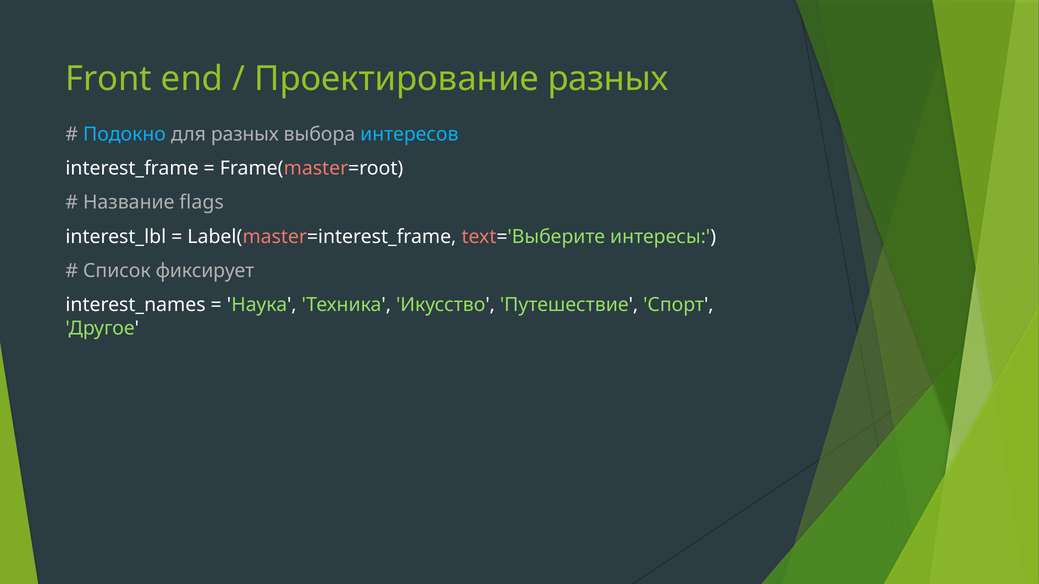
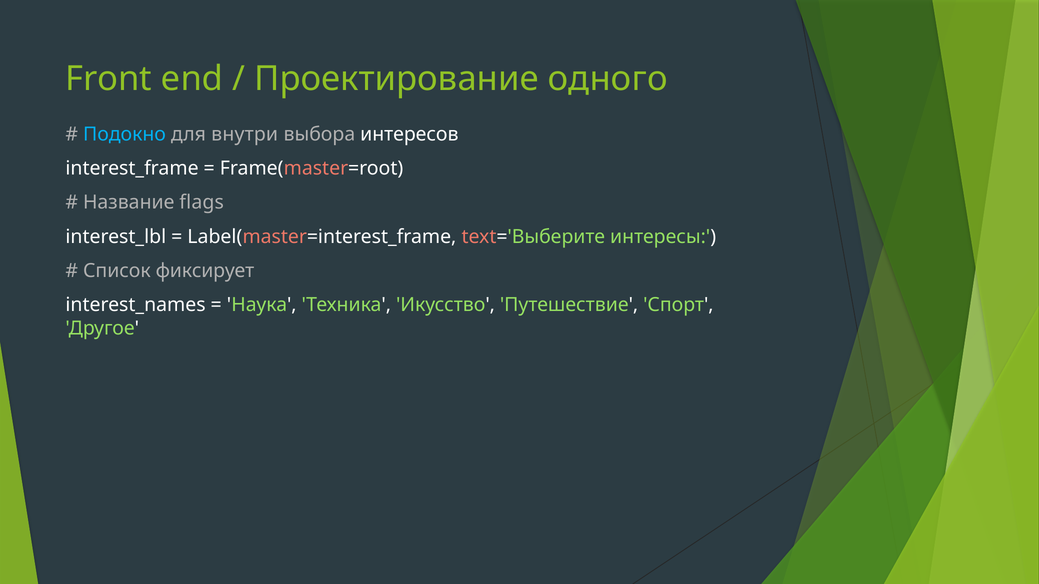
Проектирование разных: разных -> одного (608, 79)
для разных: разных -> внутри (245, 134)
интересов colour: light blue -> white (409, 134)
